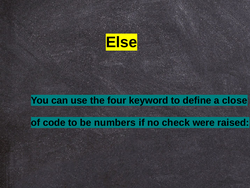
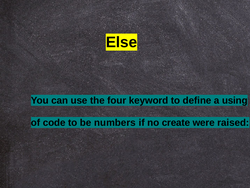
close: close -> using (235, 100)
check: check -> create (176, 122)
